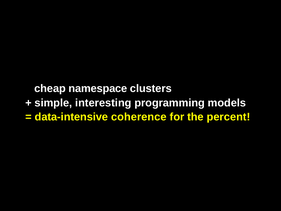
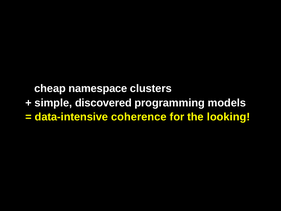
interesting: interesting -> discovered (103, 103)
percent: percent -> looking (228, 117)
